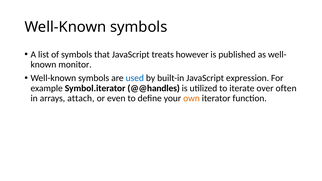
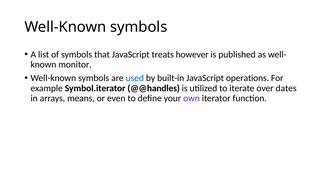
expression: expression -> operations (248, 78)
often: often -> dates (286, 88)
attach: attach -> means (81, 98)
own colour: orange -> purple (191, 98)
